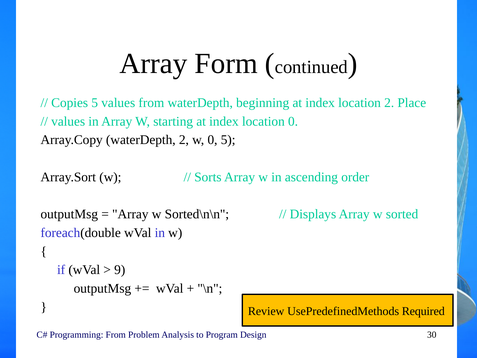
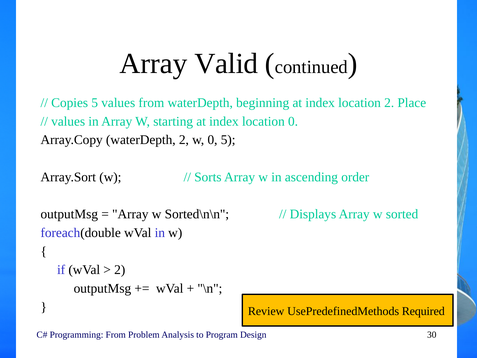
Form: Form -> Valid (226, 64)
9: 9 -> 2 (120, 270)
